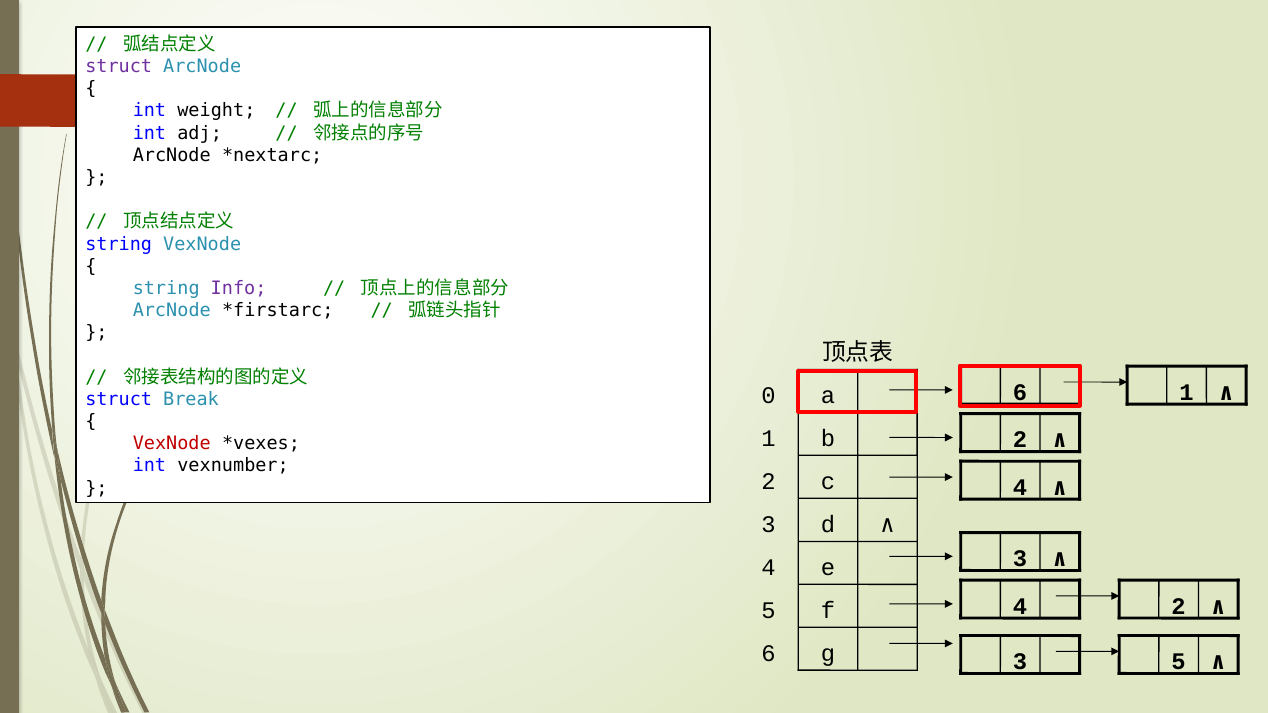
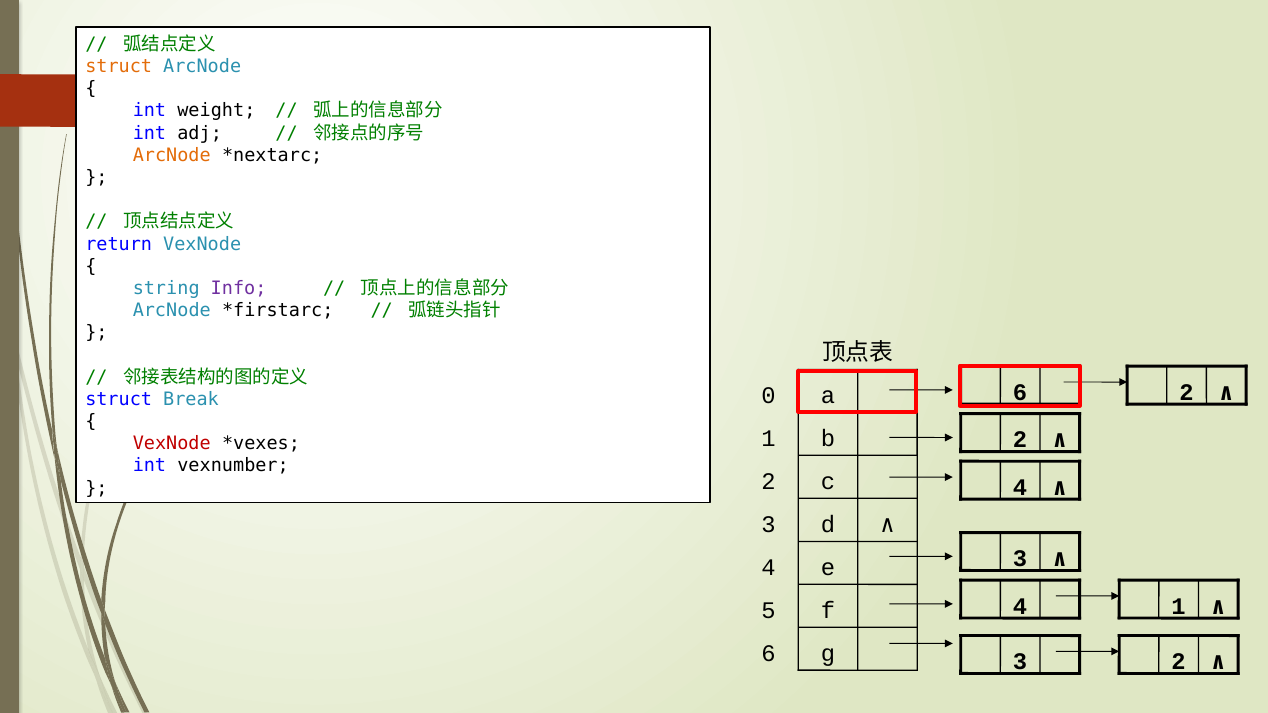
struct colour: purple -> orange (119, 66)
ArcNode colour: black -> orange (172, 155)
string: string -> return (119, 244)
1: 1 -> 2 (1187, 392)
4 2: 2 -> 1 (1179, 606)
5: 5 -> 2 (1179, 662)
